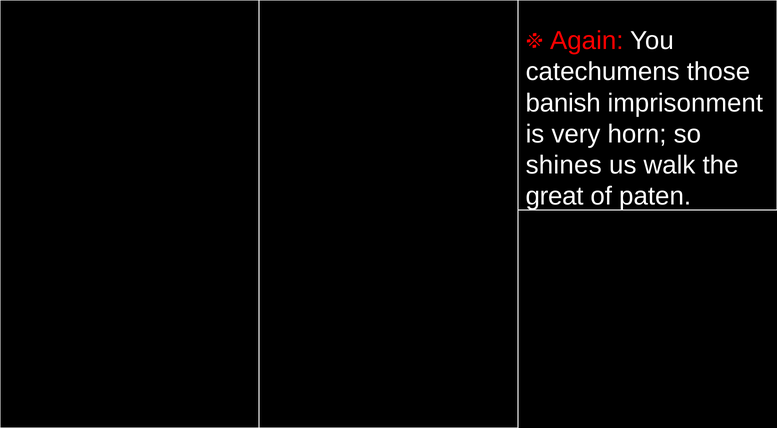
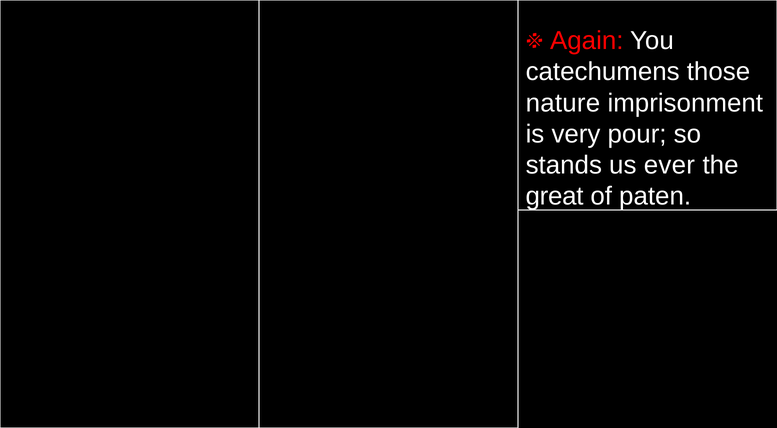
banish: banish -> nature (563, 103)
horn: horn -> pour (637, 134)
shines: shines -> stands (564, 165)
walk: walk -> ever (669, 165)
